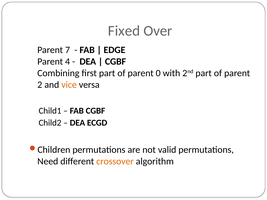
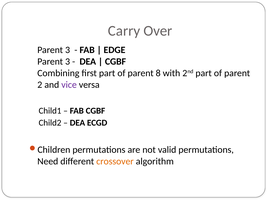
Fixed: Fixed -> Carry (124, 31)
7: 7 -> 3 (68, 50)
4: 4 -> 3 (68, 62)
0: 0 -> 8 (158, 73)
vice colour: orange -> purple (69, 85)
